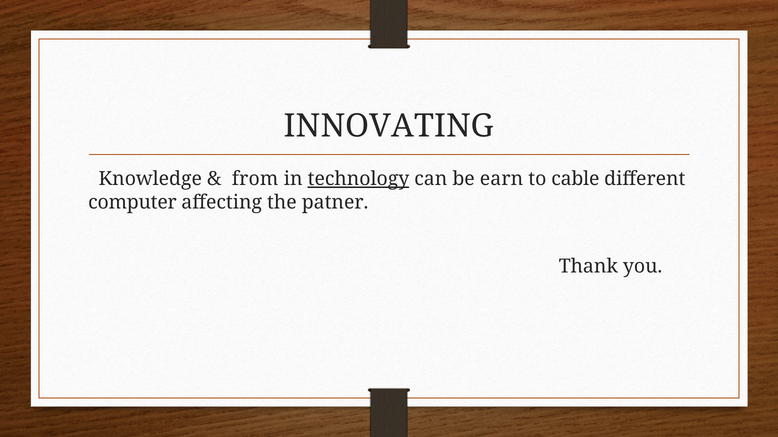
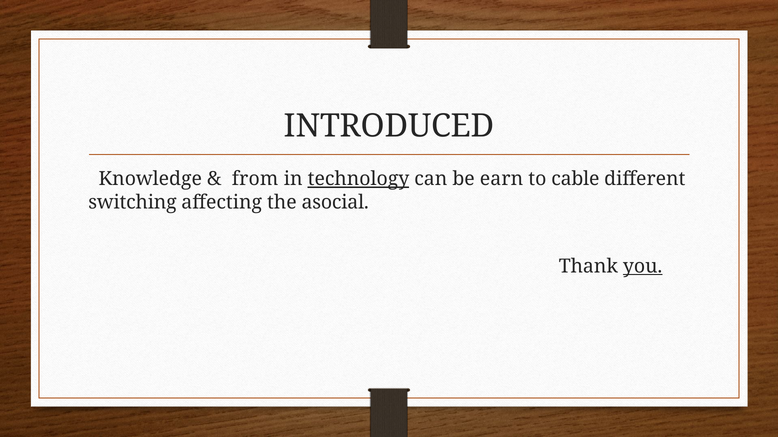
INNOVATING: INNOVATING -> INTRODUCED (389, 126)
computer: computer -> switching (132, 202)
patner: patner -> asocial (335, 202)
you underline: none -> present (643, 267)
